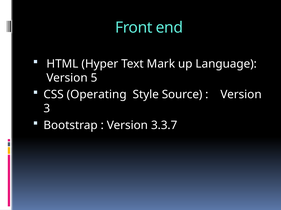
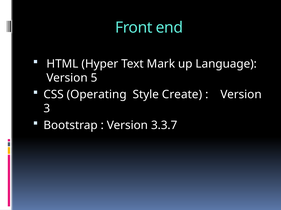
Source: Source -> Create (182, 95)
